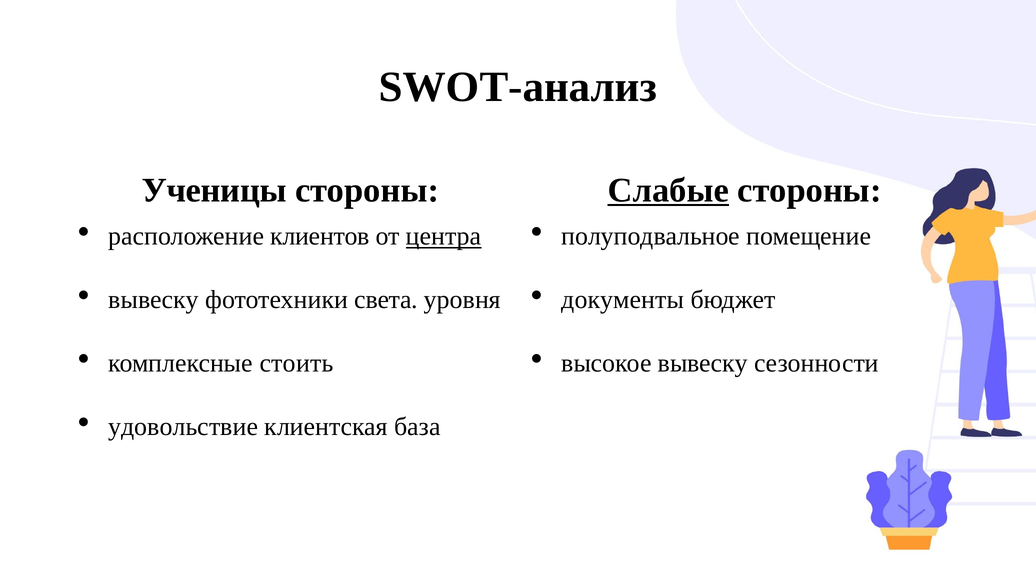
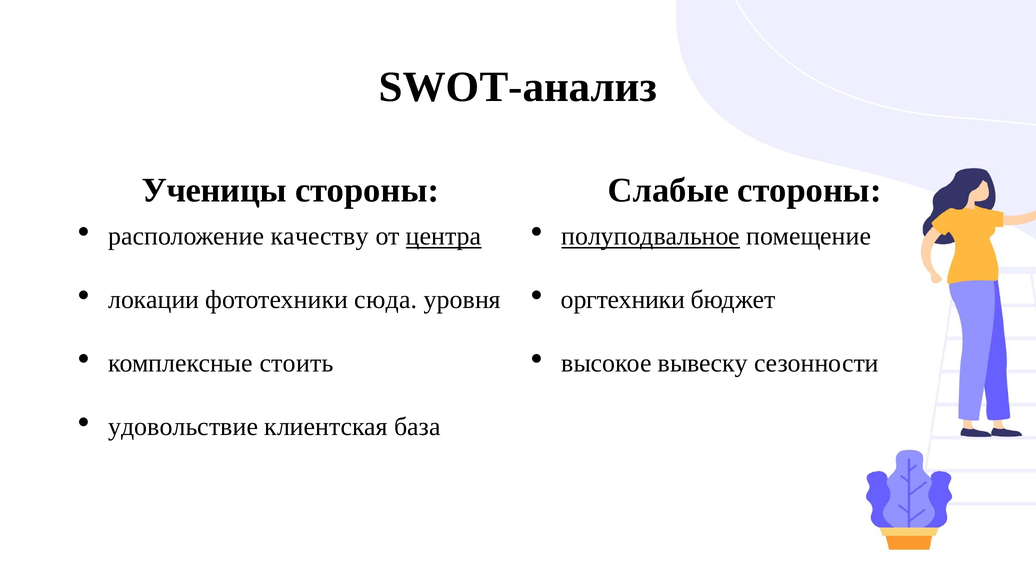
Слабые underline: present -> none (668, 190)
клиентов: клиентов -> качеству (320, 236)
полуподвальное underline: none -> present (651, 236)
вывеску: вывеску -> локации (154, 300)
света: света -> сюда (386, 300)
документы: документы -> оргтехники (623, 300)
